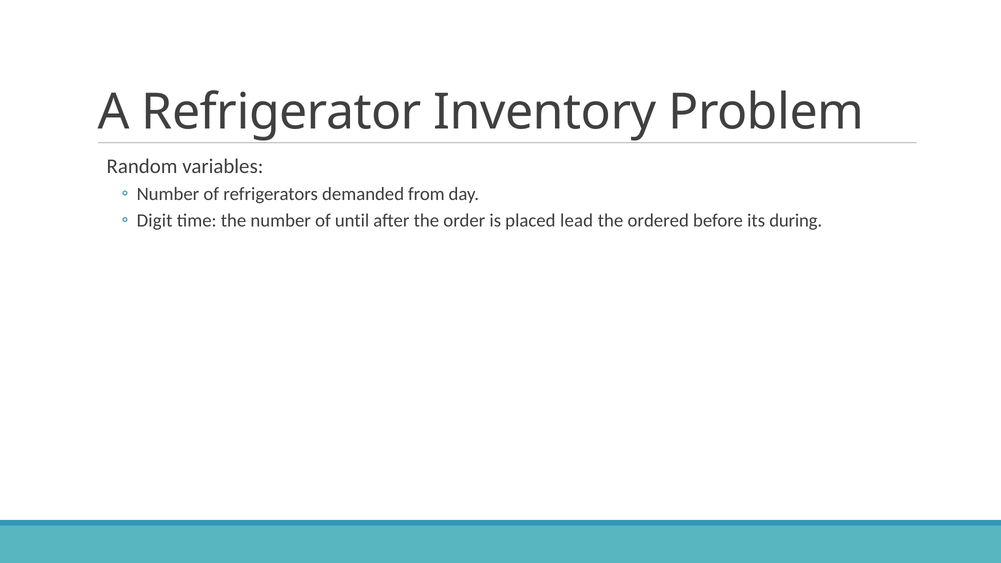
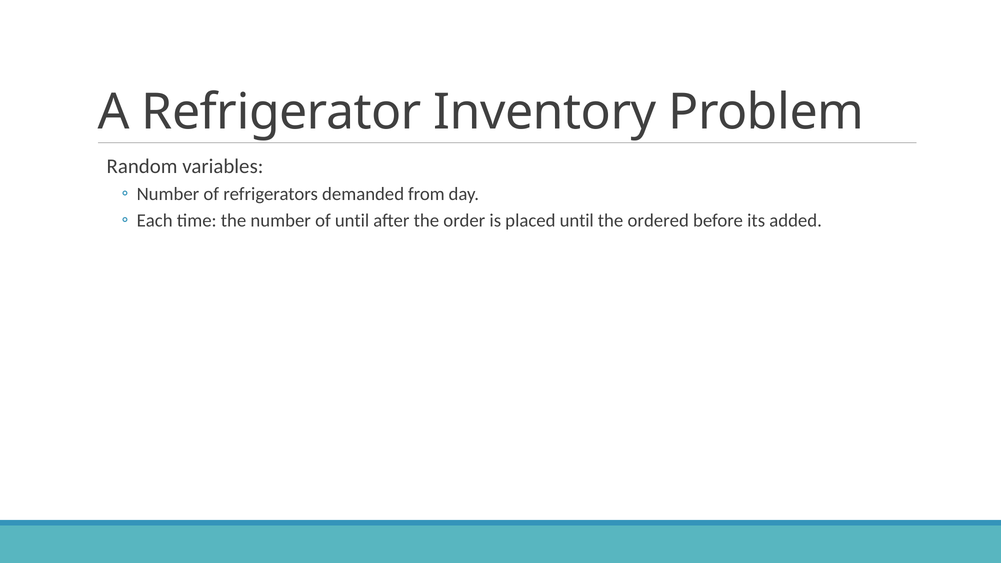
Digit: Digit -> Each (155, 221)
placed lead: lead -> until (577, 221)
during: during -> added (796, 221)
